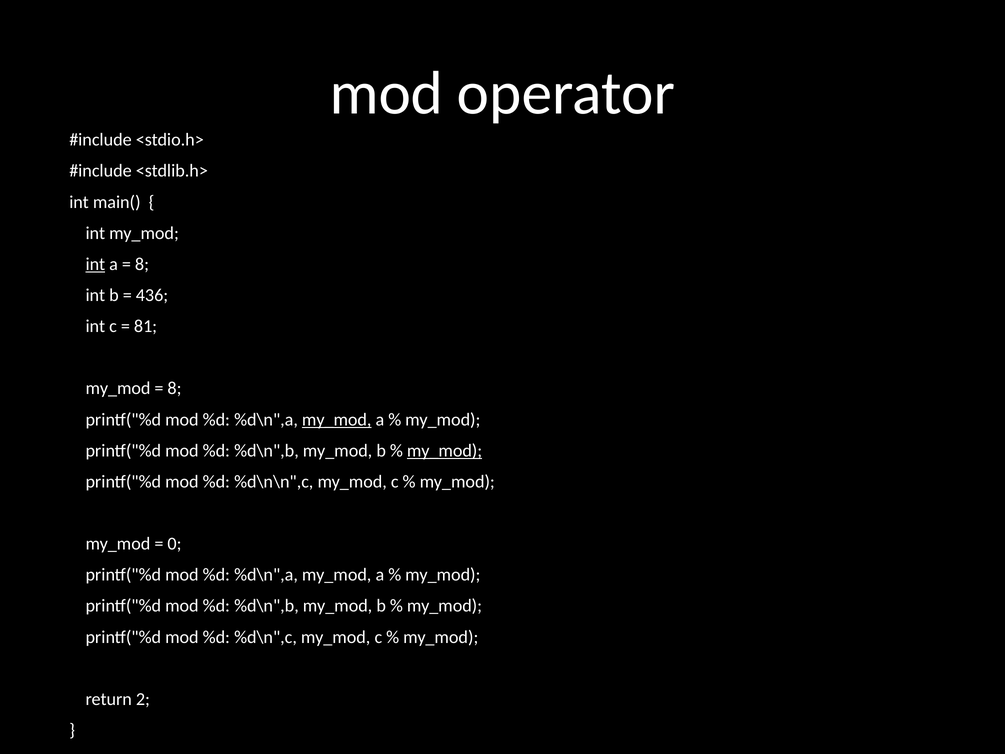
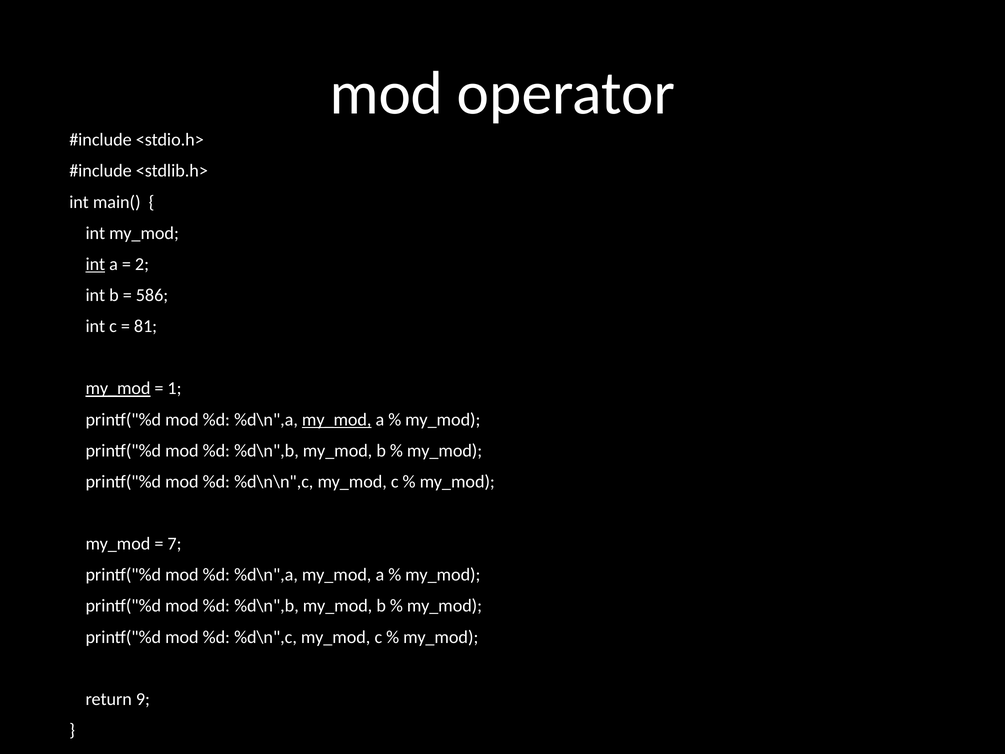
8: 8 -> 2 (142, 264)
436: 436 -> 586 (152, 295)
my_mod underline: none -> present (118, 388)
8: 8 -> 1 (174, 388)
my_mod underline: present -> none (445, 450)
0: 0 -> 7 (174, 544)
2: 2 -> 9 (143, 699)
